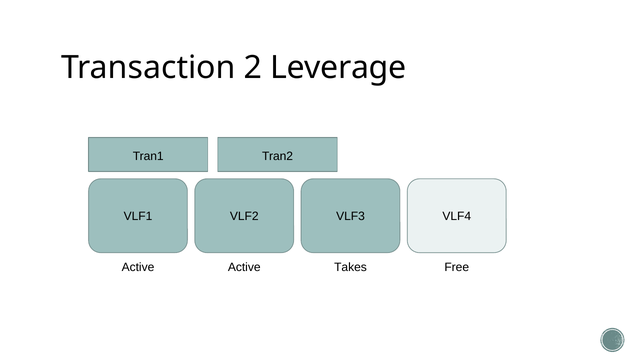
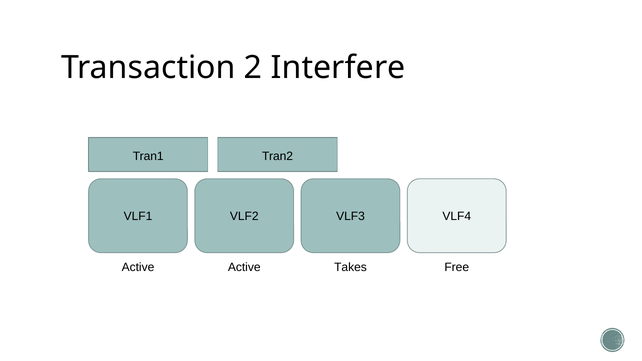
Leverage: Leverage -> Interfere (338, 68)
